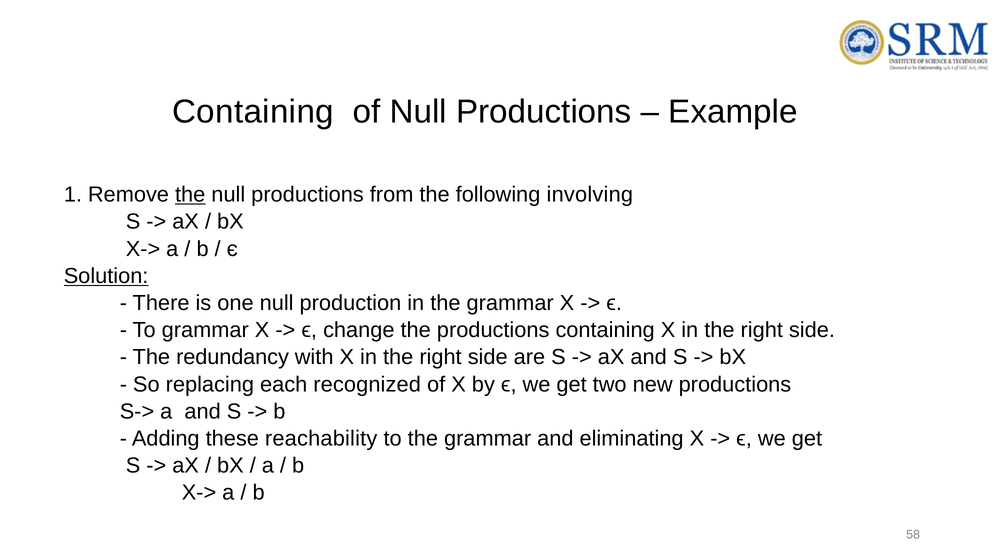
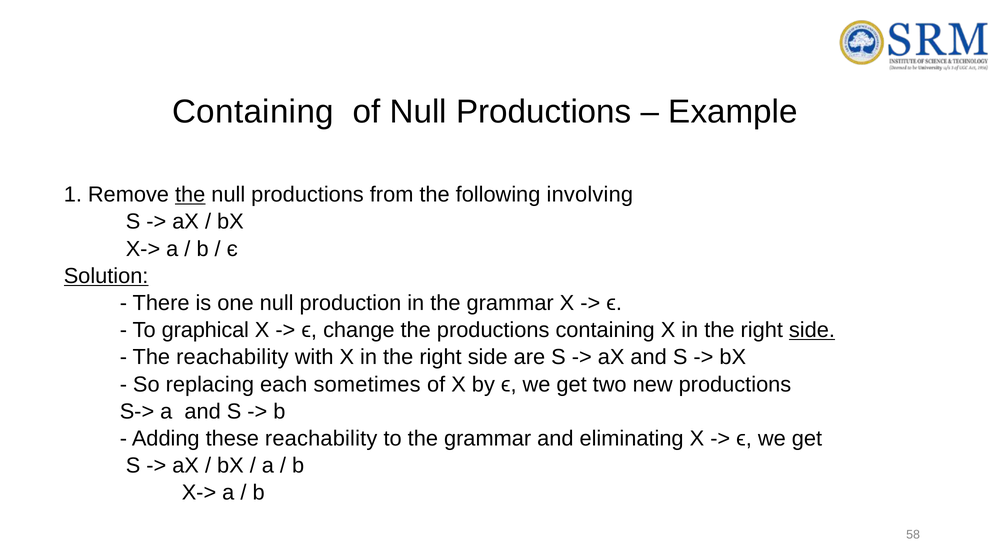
To grammar: grammar -> graphical (205, 330)
side underline: none -> present (812, 330)
The redundancy: redundancy -> reachability (232, 357)
recognized: recognized -> sometimes (367, 385)
